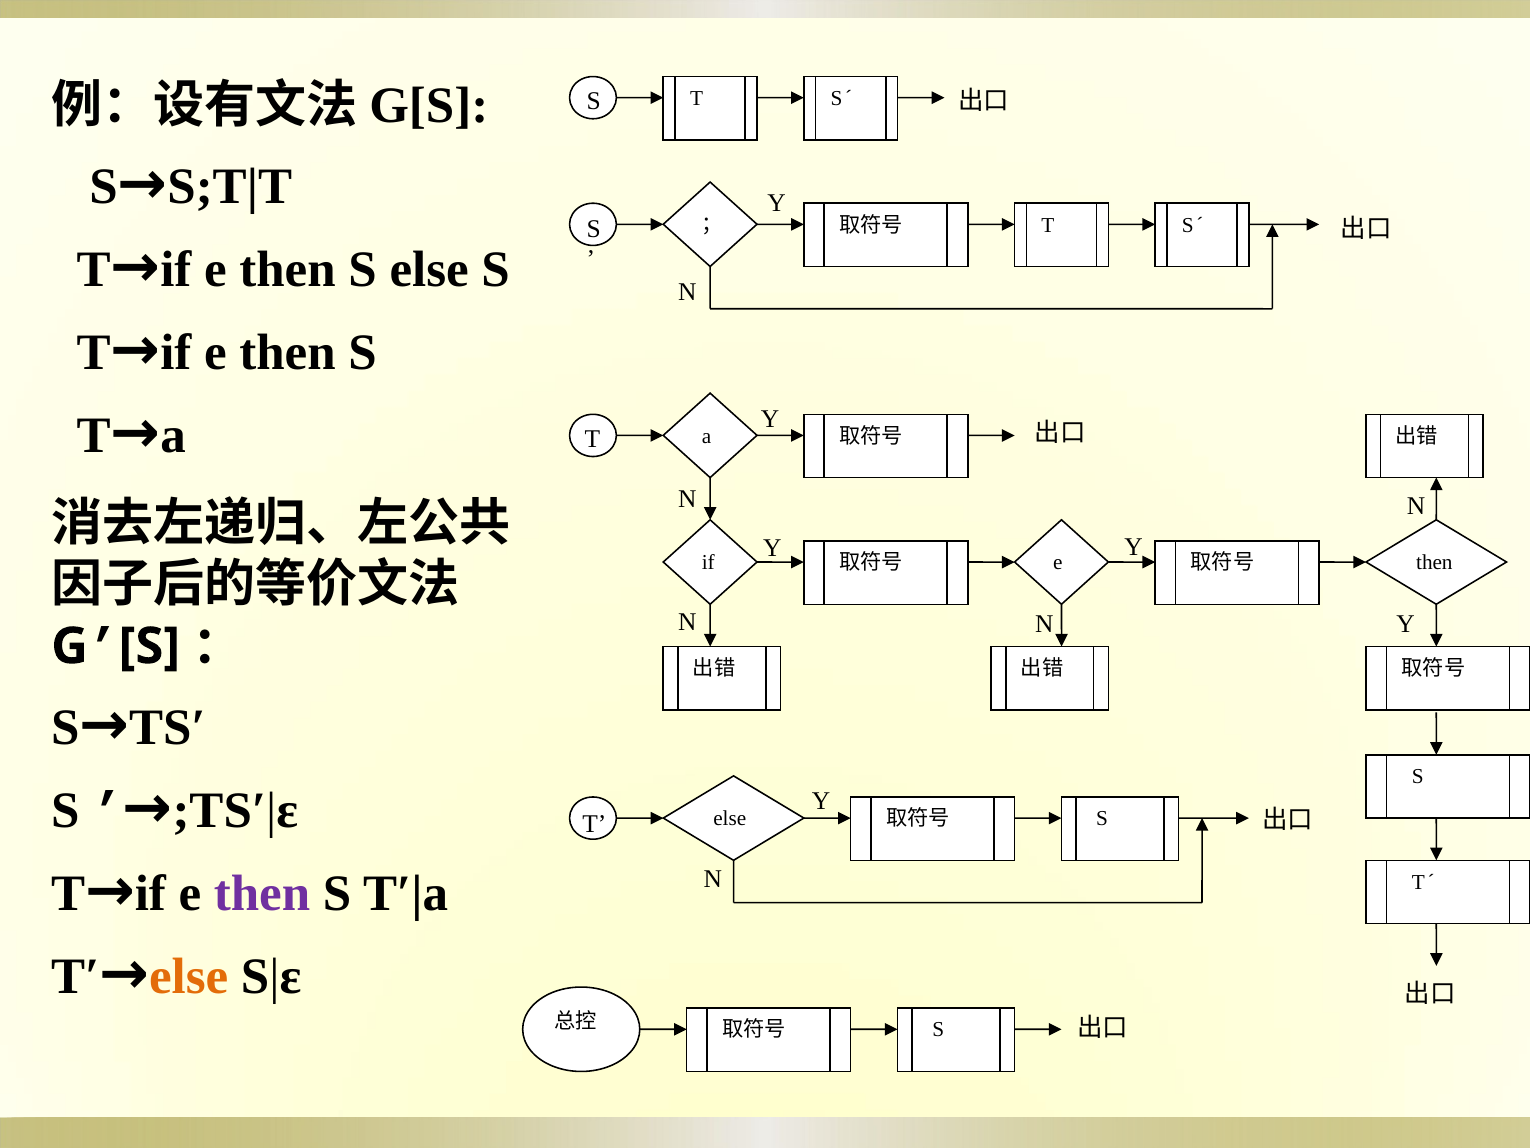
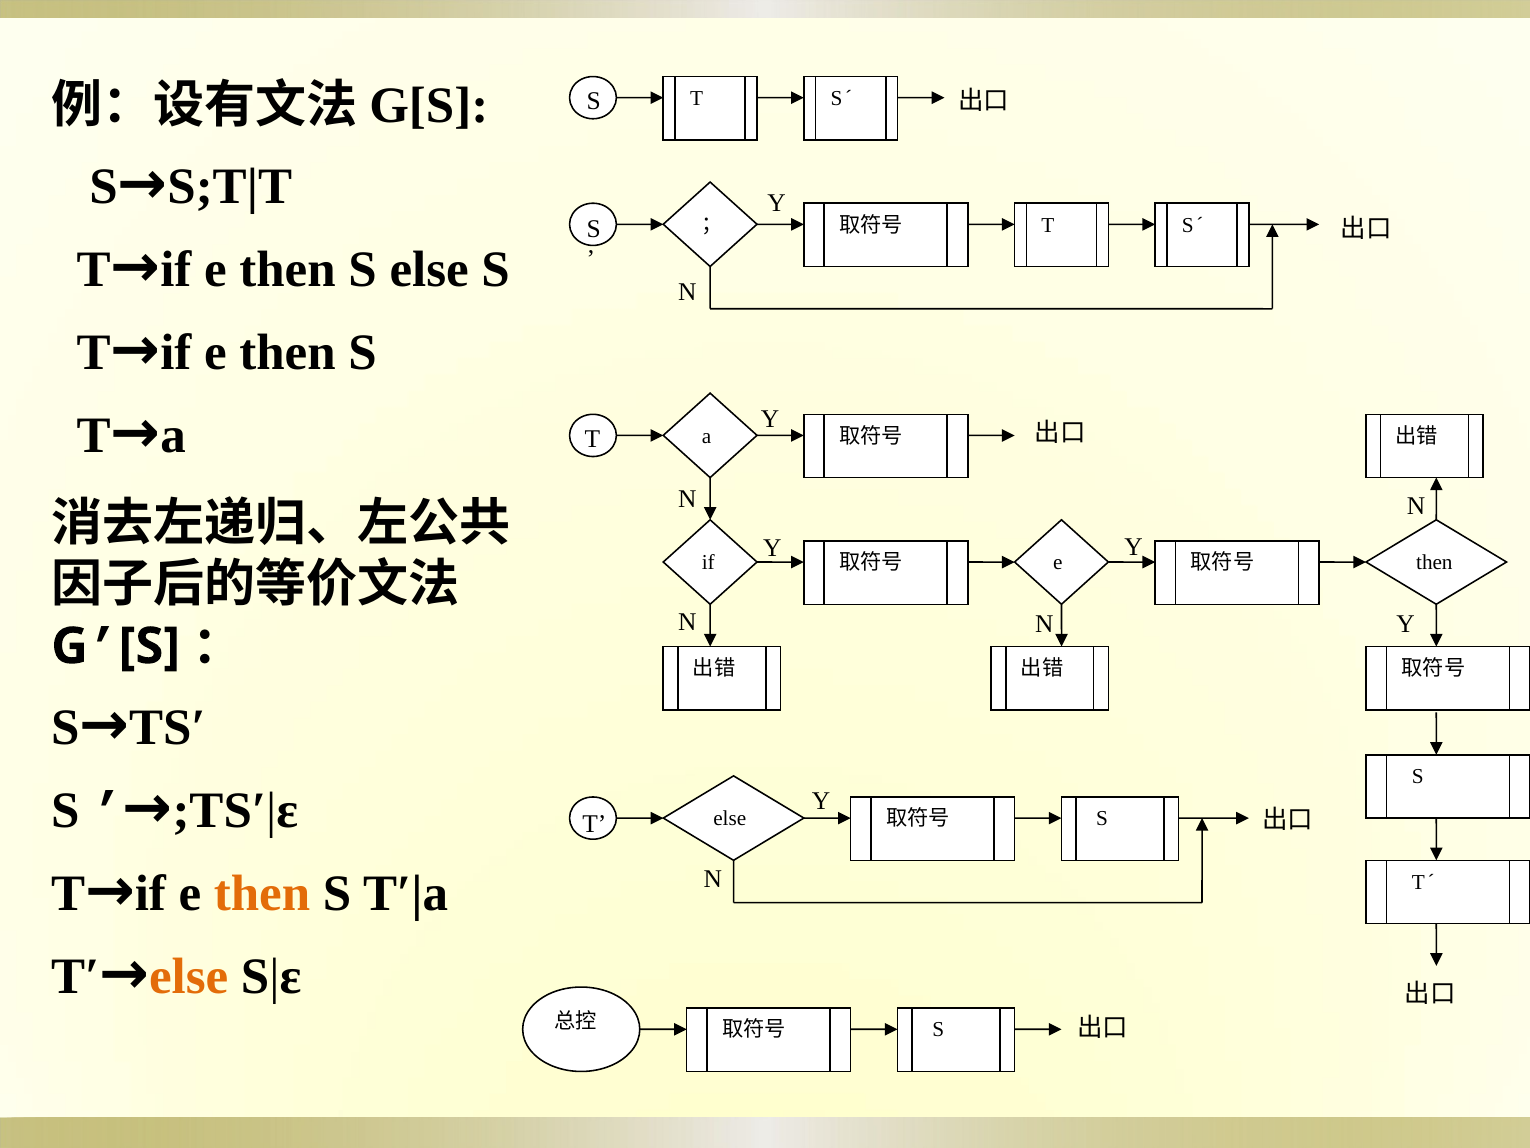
then colour: purple -> orange (262, 893)
